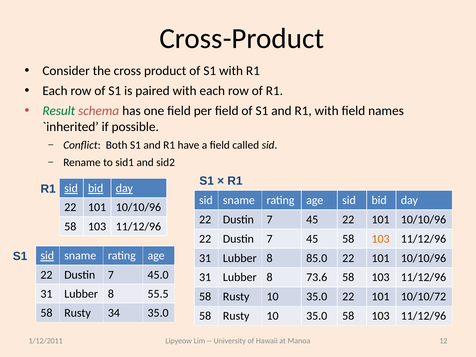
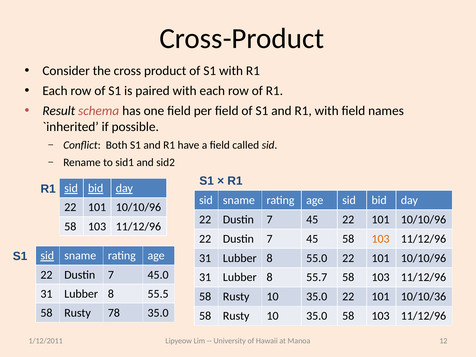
Result colour: green -> black (59, 111)
85.0: 85.0 -> 55.0 (317, 258)
73.6: 73.6 -> 55.7 (317, 277)
10/10/72: 10/10/72 -> 10/10/36 (424, 297)
34: 34 -> 78 (114, 313)
